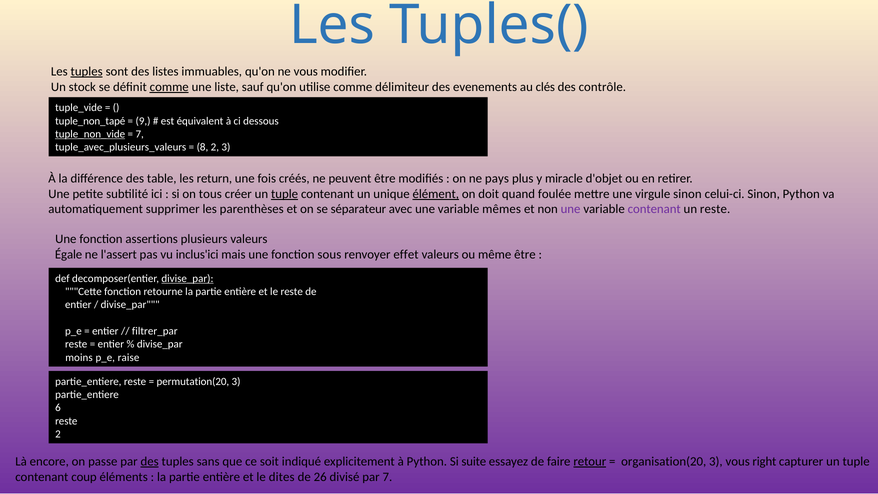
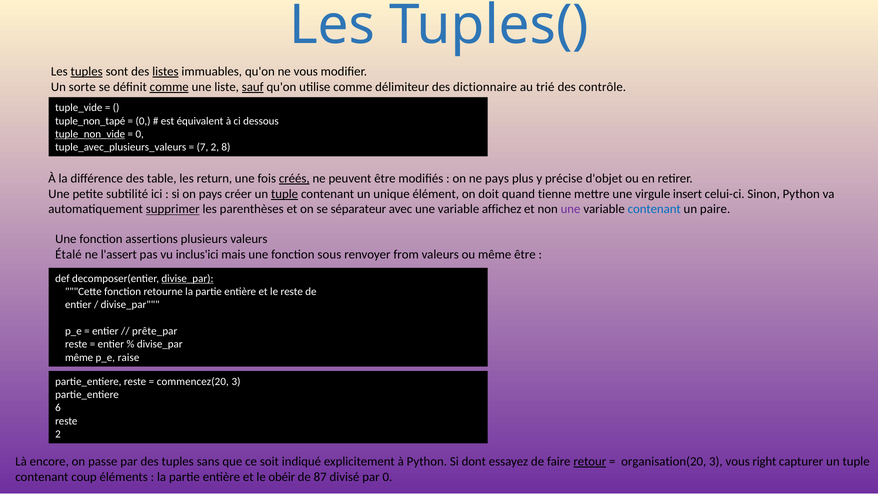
listes underline: none -> present (165, 71)
stock: stock -> sorte (82, 87)
sauf underline: none -> present (253, 87)
evenements: evenements -> dictionnaire (485, 87)
clés: clés -> trié (545, 87)
9: 9 -> 0 (143, 121)
7: 7 -> 0 (140, 134)
8: 8 -> 7 (202, 147)
2 3: 3 -> 8 (226, 147)
créés underline: none -> present (294, 178)
miracle: miracle -> précise (564, 178)
on tous: tous -> pays (210, 194)
élément underline: present -> none (436, 194)
foulée: foulée -> tienne (555, 194)
virgule sinon: sinon -> insert (688, 194)
supprimer underline: none -> present (173, 209)
mêmes: mêmes -> affichez (502, 209)
contenant colour: purple -> blue (654, 209)
un reste: reste -> paire (715, 209)
Égale: Égale -> Étalé (68, 254)
effet: effet -> from (406, 254)
filtrer_par: filtrer_par -> prête_par (155, 331)
moins: moins -> même (79, 357)
permutation(20: permutation(20 -> commencez(20 (193, 381)
des underline: present -> none (150, 461)
suite: suite -> dont (474, 461)
dites: dites -> obéir (282, 477)
26: 26 -> 87 (320, 477)
par 7: 7 -> 0 (387, 477)
